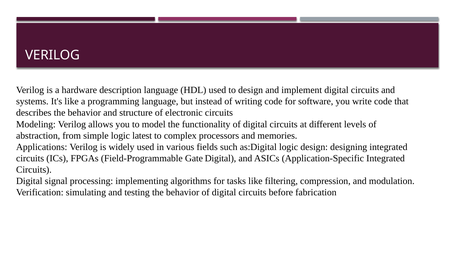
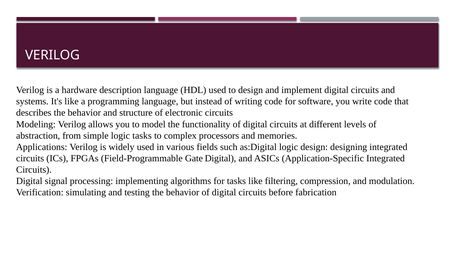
logic latest: latest -> tasks (142, 136)
